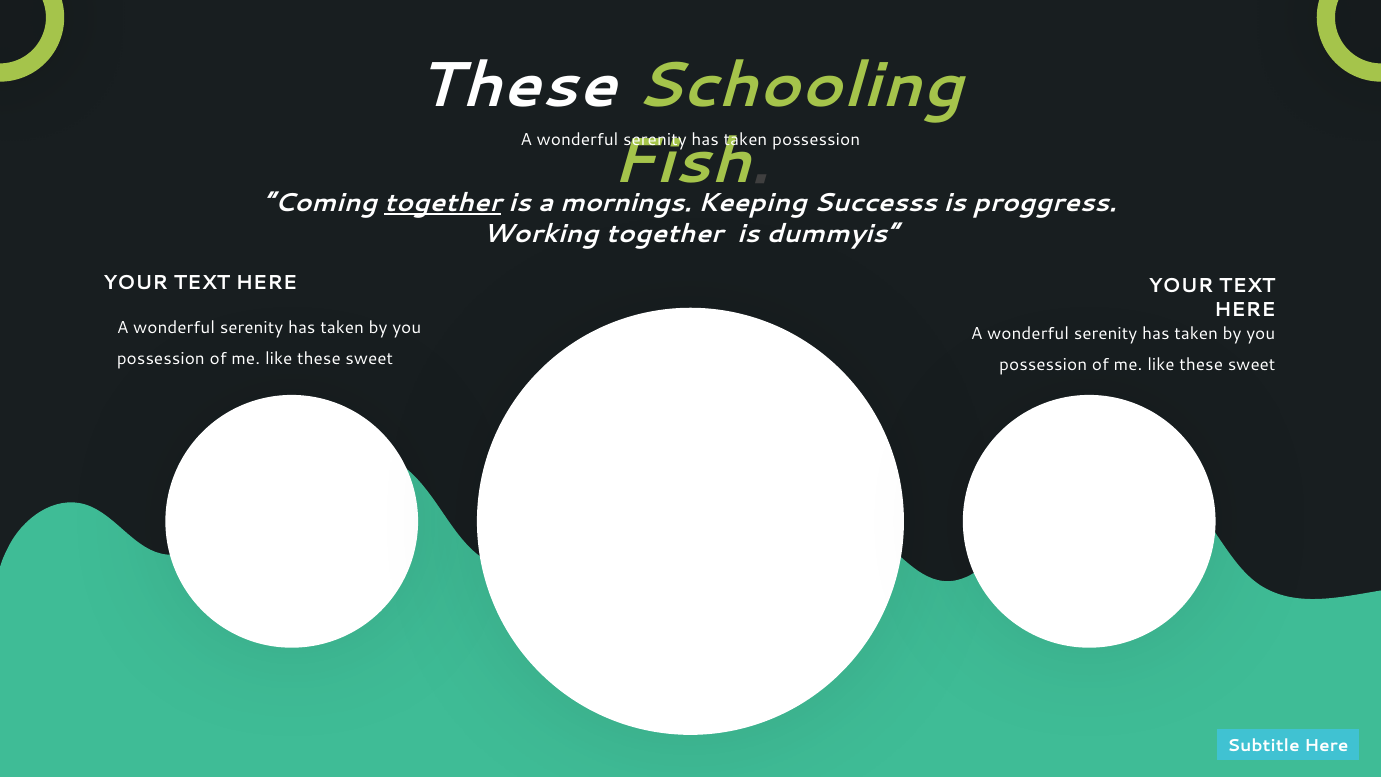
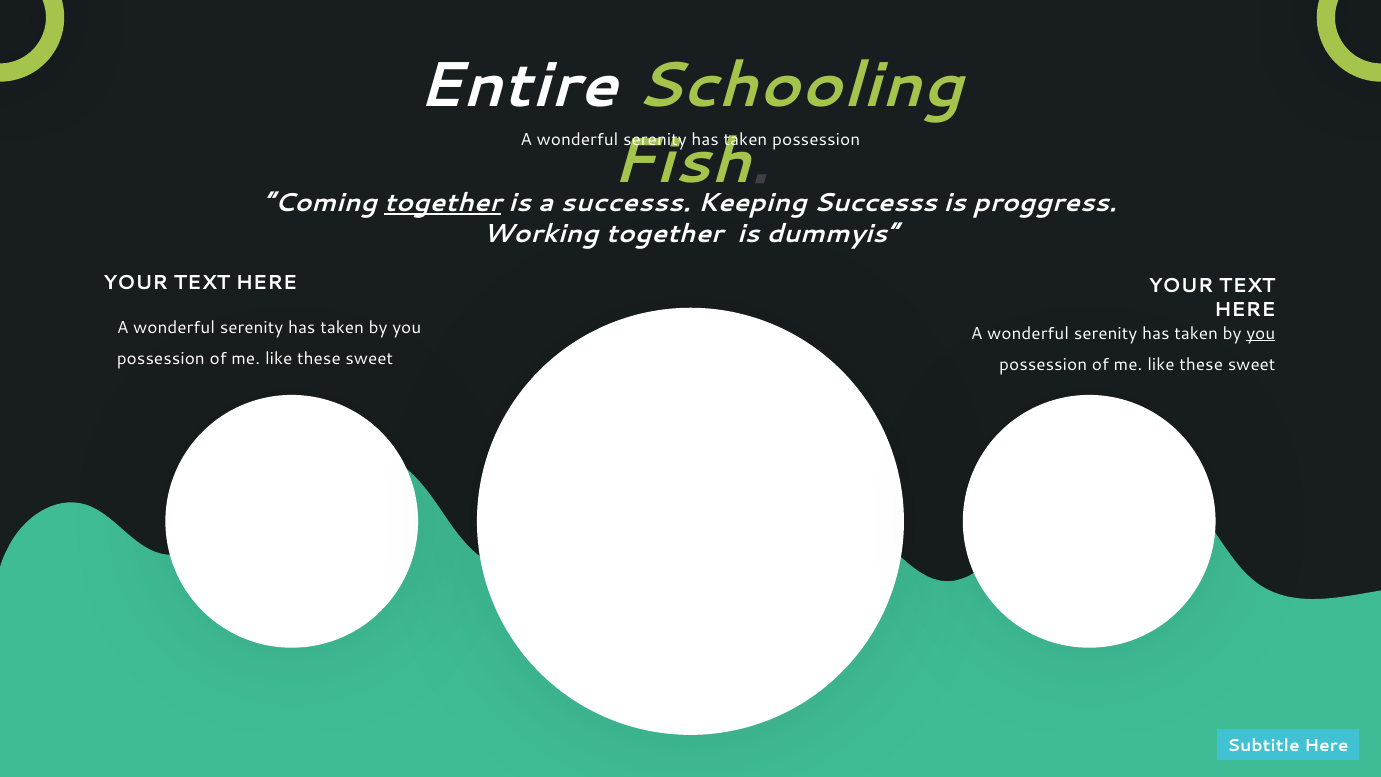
These: These -> Entire (518, 86)
a mornings: mornings -> successs (625, 203)
you underline: none -> present (1261, 333)
